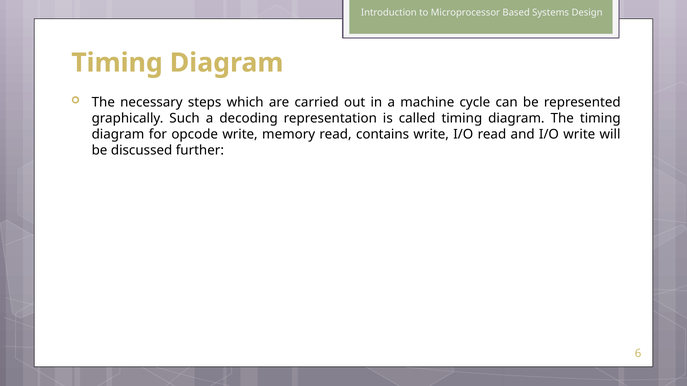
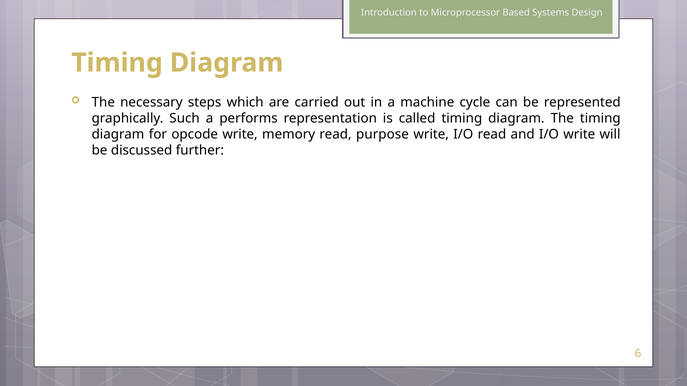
decoding: decoding -> performs (249, 118)
contains: contains -> purpose (382, 135)
